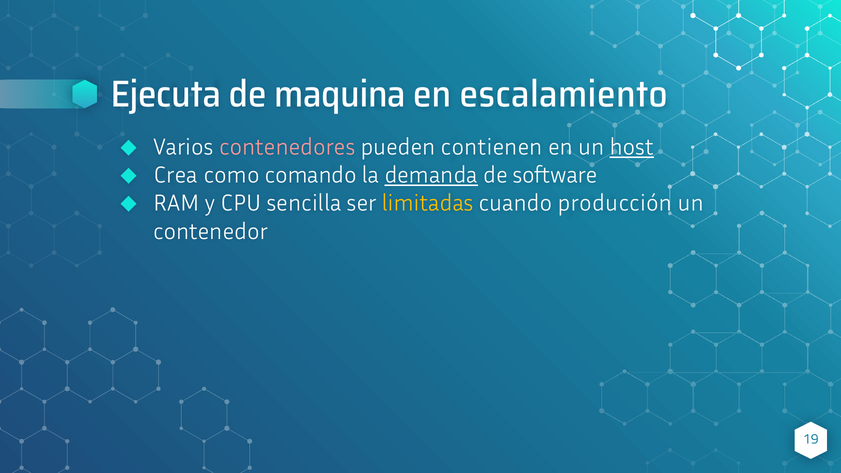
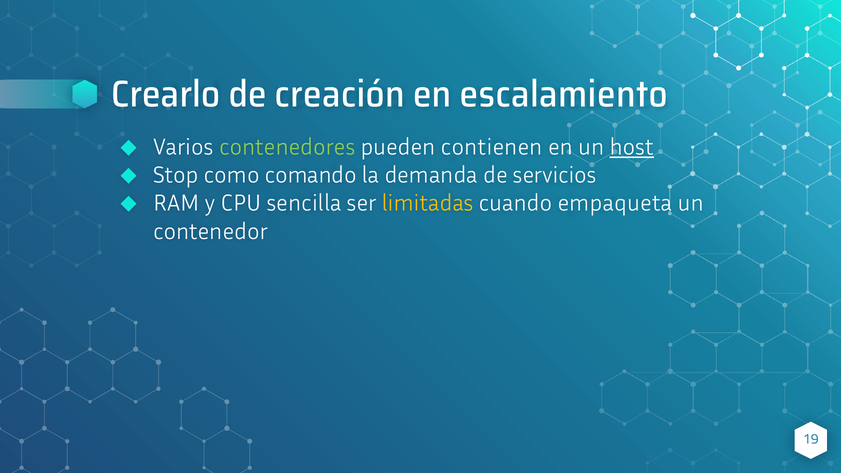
Ejecuta: Ejecuta -> Crearlo (166, 95)
maquina: maquina -> creación (340, 95)
contenedores colour: pink -> light green (287, 147)
Crea: Crea -> Stop (176, 175)
demanda underline: present -> none (431, 175)
software: software -> servicios (555, 175)
producción: producción -> empaqueta (615, 203)
